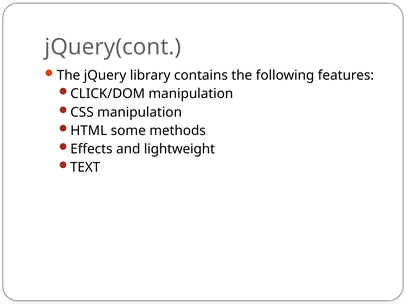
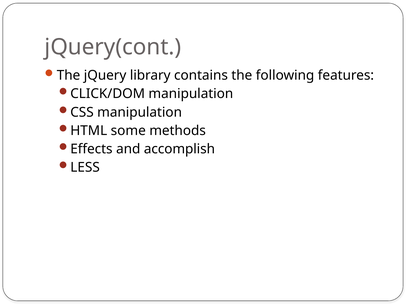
lightweight: lightweight -> accomplish (179, 149)
TEXT: TEXT -> LESS (85, 167)
